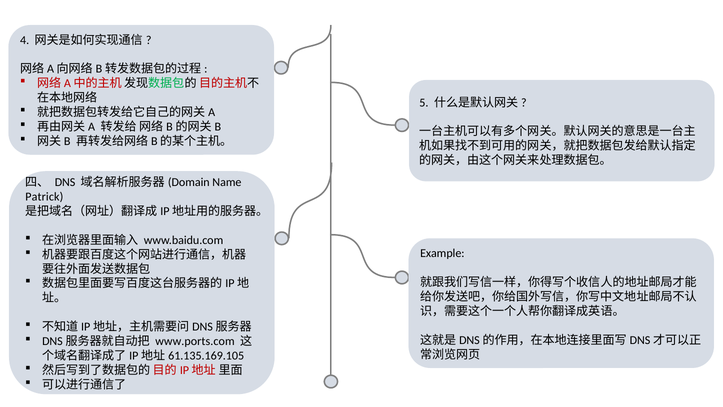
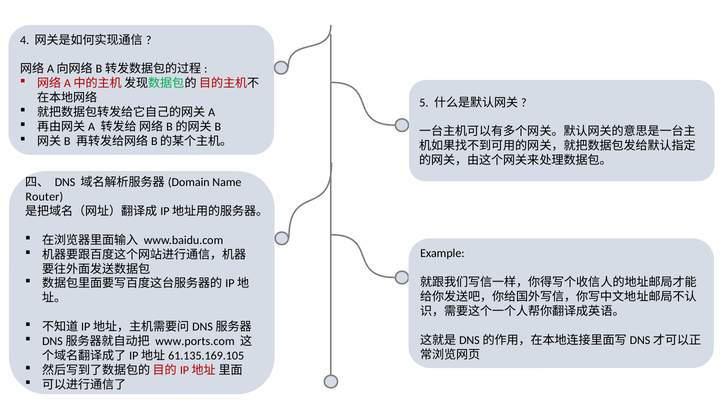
Patrick: Patrick -> Router (44, 197)
